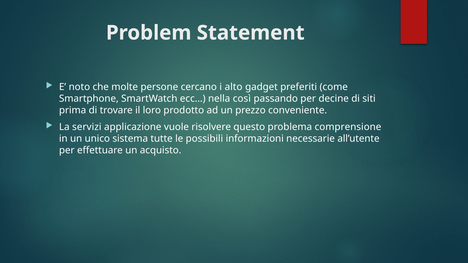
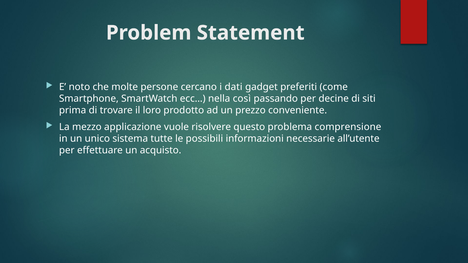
alto: alto -> dati (234, 87)
servizi: servizi -> mezzo (87, 127)
